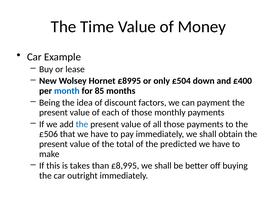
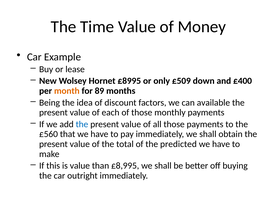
£504: £504 -> £509 (181, 81)
month colour: blue -> orange (67, 91)
85: 85 -> 89 (99, 91)
payment: payment -> available (213, 103)
£506: £506 -> £560 (48, 135)
is takes: takes -> value (80, 166)
